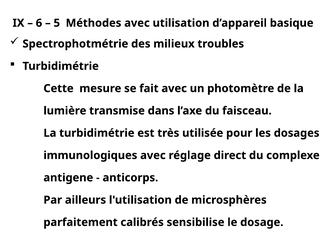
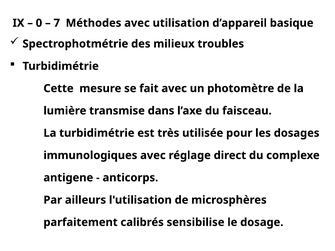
6: 6 -> 0 (39, 23)
5: 5 -> 7 (57, 23)
